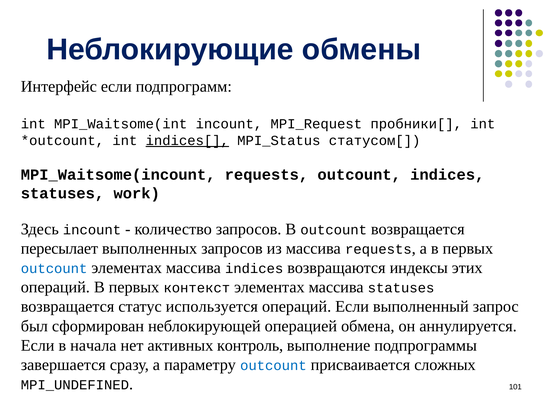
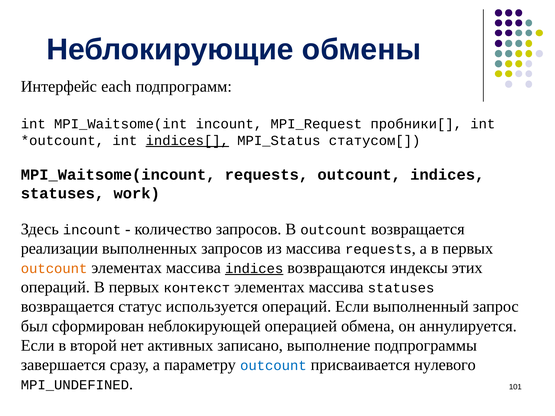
Интерфейс если: если -> each (116, 87)
пересылает: пересылает -> реализации (59, 249)
outcount colour: blue -> orange (54, 269)
indices underline: none -> present (254, 269)
начала: начала -> второй (93, 346)
контроль: контроль -> записано (250, 346)
сложных: сложных -> нулевого (445, 365)
